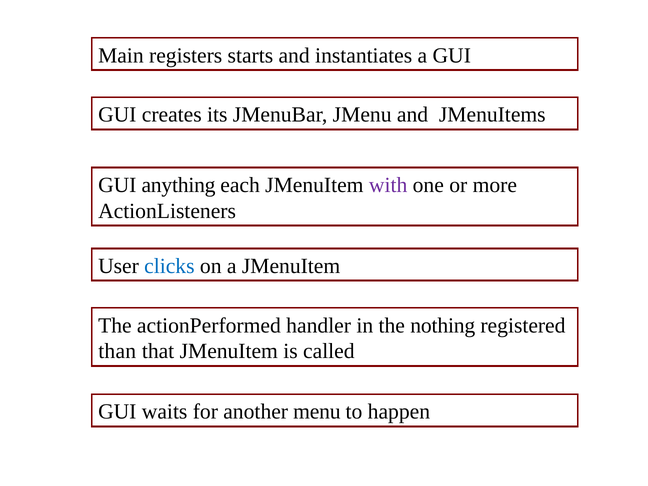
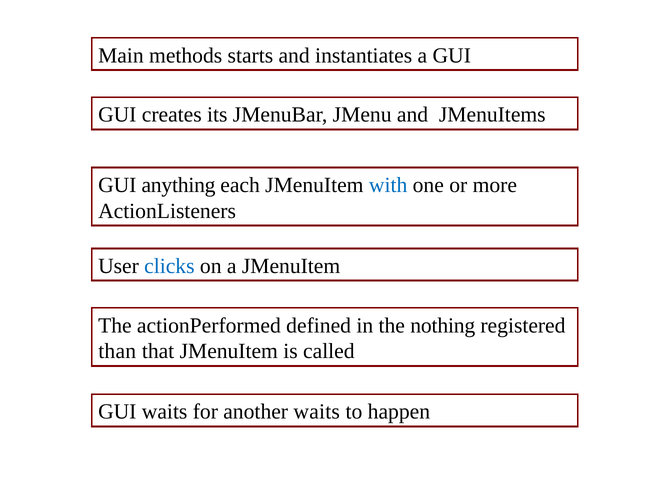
registers: registers -> methods (186, 55)
with colour: purple -> blue (388, 185)
handler: handler -> defined (319, 325)
another menu: menu -> waits (317, 412)
